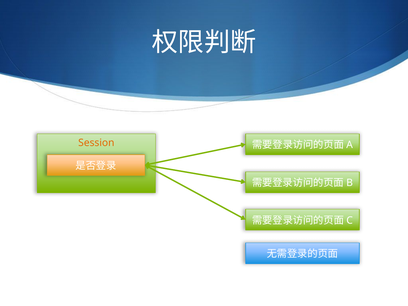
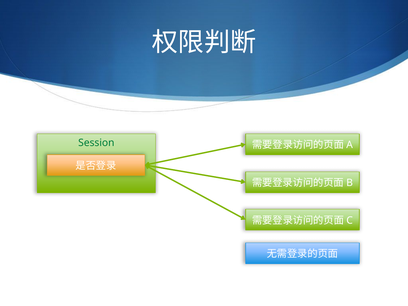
Session colour: orange -> green (96, 143)
